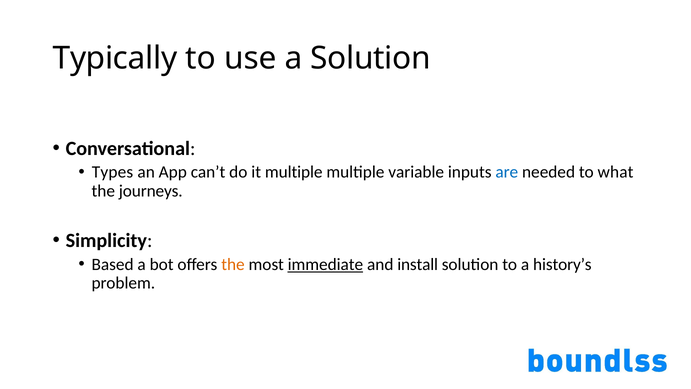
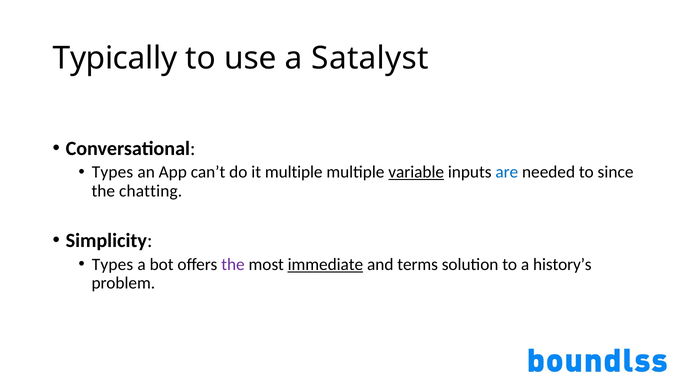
a Solution: Solution -> Satalyst (370, 58)
variable underline: none -> present (416, 172)
what: what -> since (616, 172)
journeys: journeys -> chatting (151, 191)
Based: Based -> Types (112, 264)
the colour: orange -> purple (233, 264)
install: install -> terms (418, 264)
